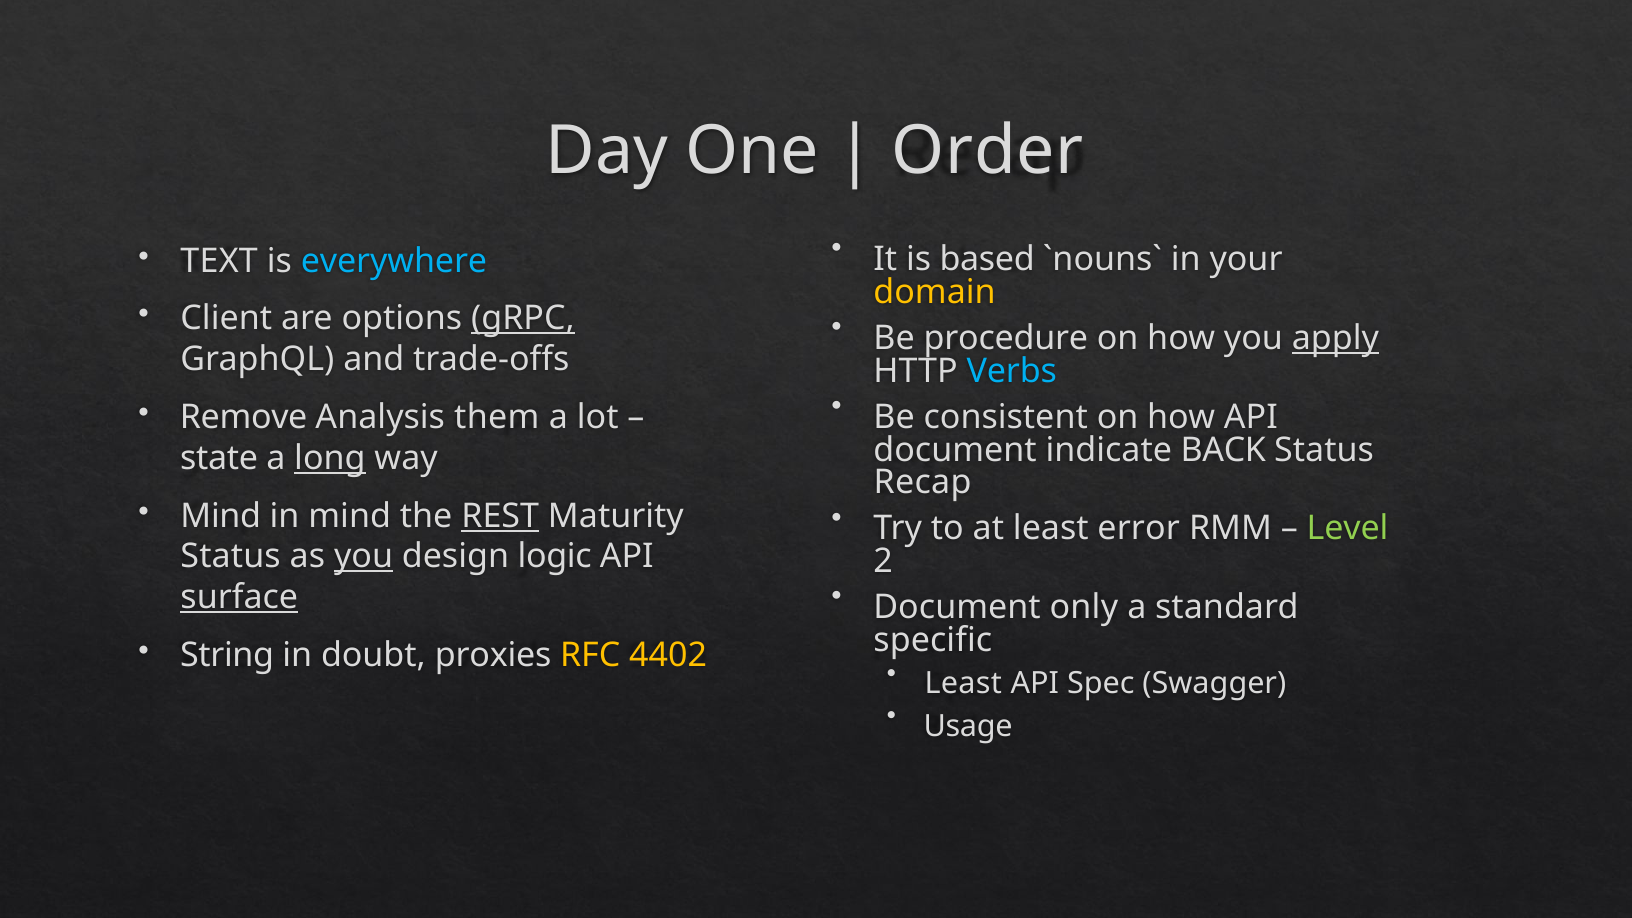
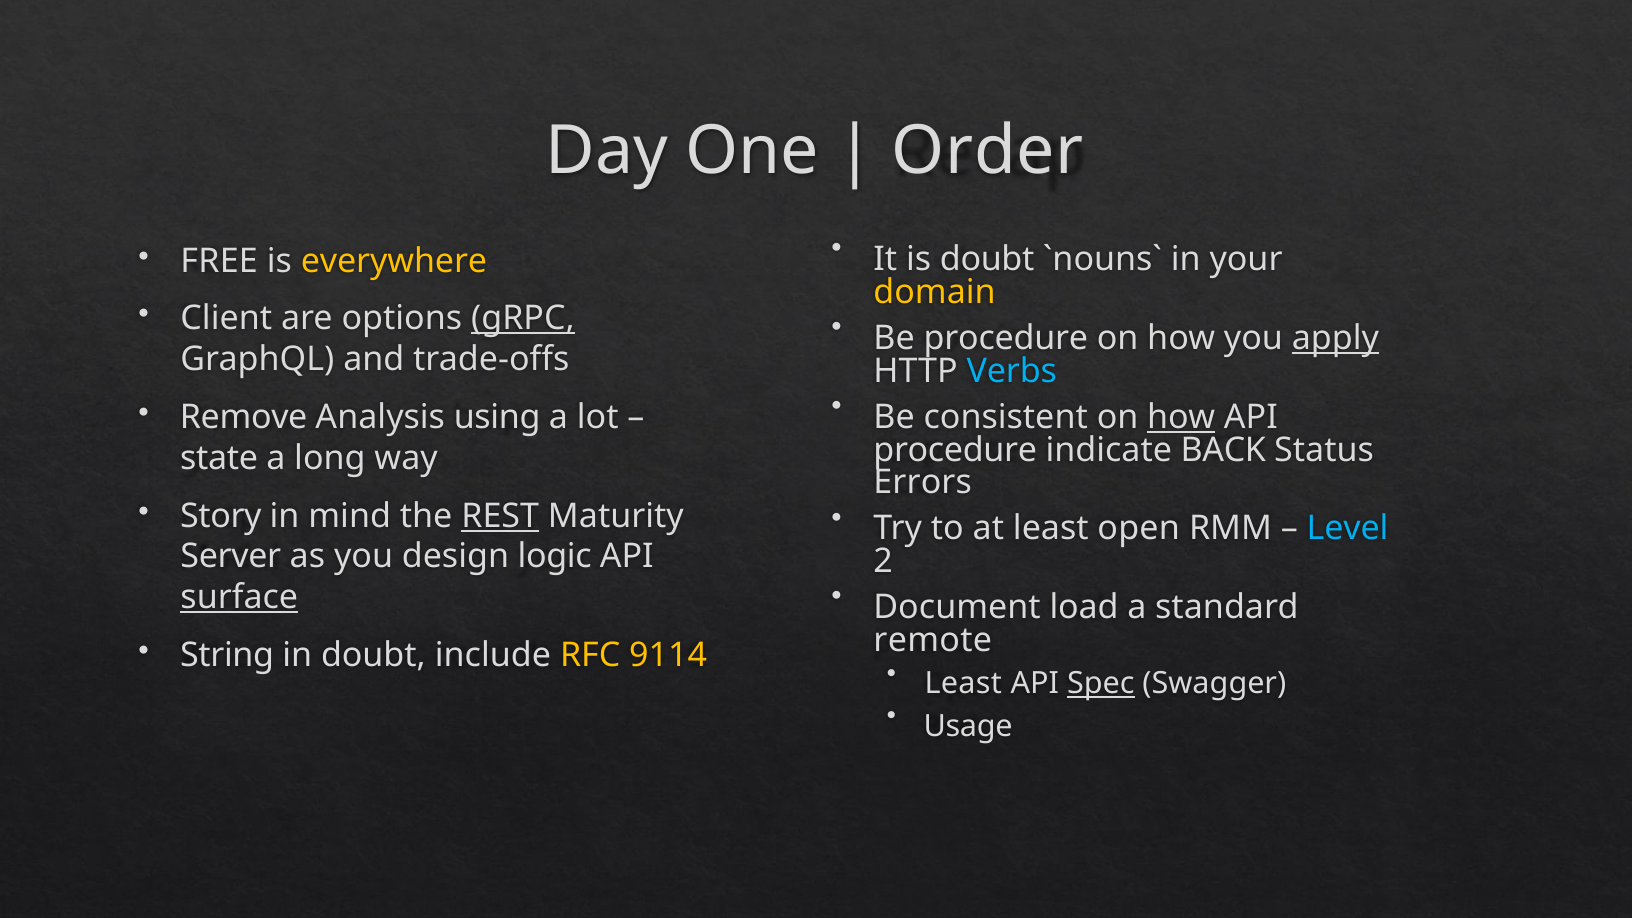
is based: based -> doubt (987, 259)
TEXT: TEXT -> FREE (219, 261)
everywhere colour: light blue -> yellow (394, 261)
how underline: none -> present (1181, 417)
them: them -> using (497, 417)
document: document -> procedure (955, 450)
long underline: present -> none (330, 458)
Recap: Recap -> Errors (923, 483)
Mind: Mind -> Story (221, 516)
error: error -> open (1139, 529)
Level colour: light green -> light blue (1348, 529)
Status: Status -> Server (231, 557)
you underline: present -> none (364, 557)
only: only -> load (1084, 608)
specific: specific -> remote (933, 640)
proxies: proxies -> include (493, 655)
4402: 4402 -> 9114 (668, 655)
Spec underline: none -> present (1101, 684)
